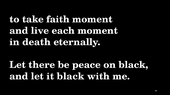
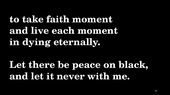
death: death -> dying (36, 42)
it black: black -> never (71, 77)
